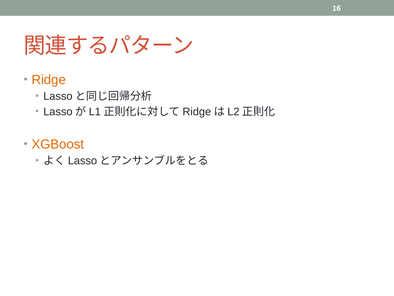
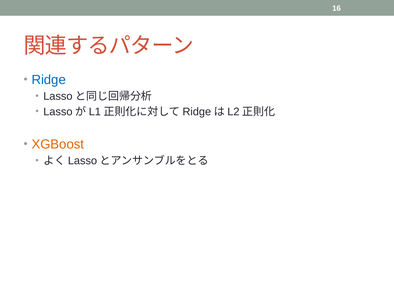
Ridge colour: orange -> blue (49, 80)
